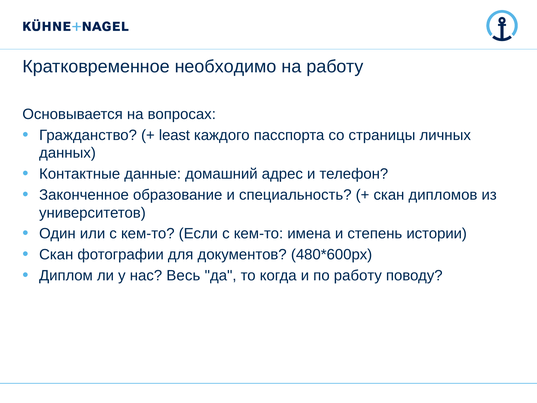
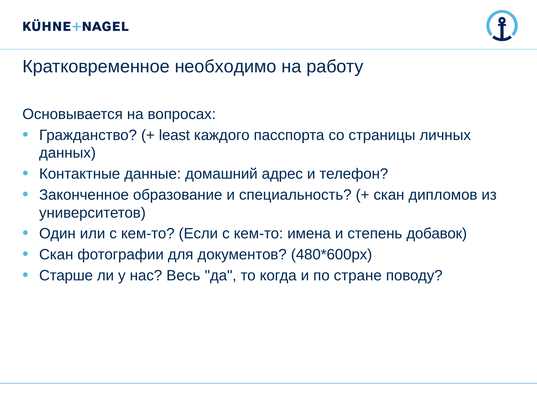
истории: истории -> добавок (437, 234)
Диплом: Диплом -> Старше (66, 275)
по работу: работу -> стране (358, 275)
